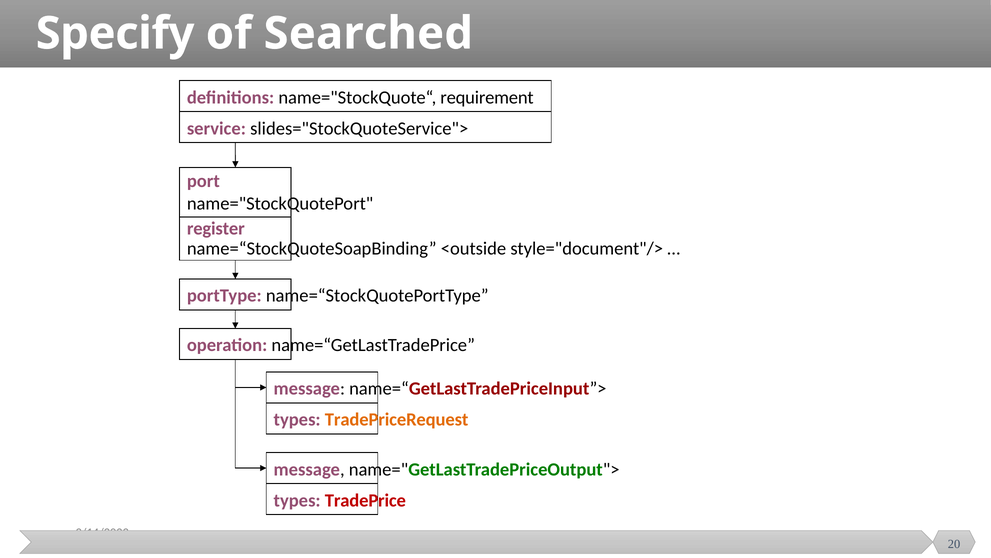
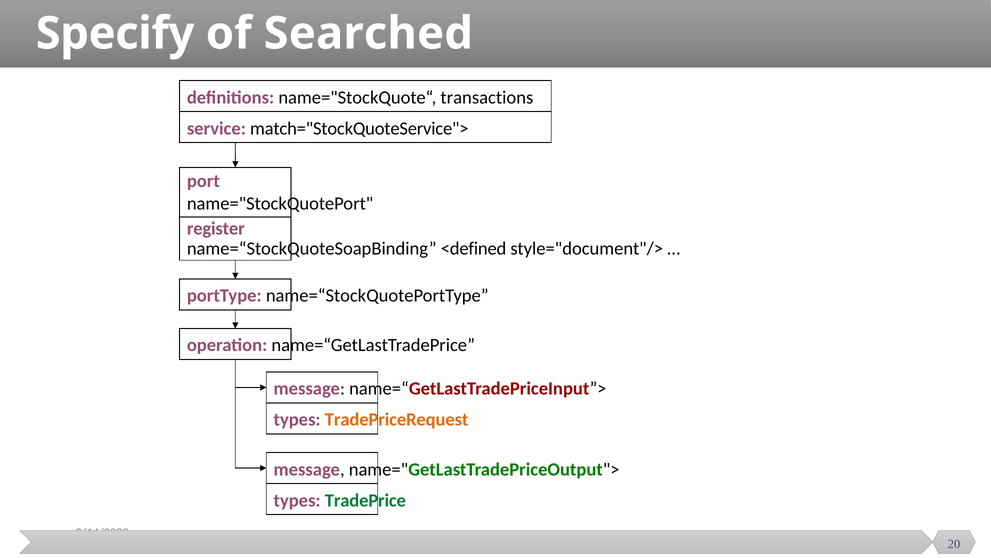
requirement: requirement -> transactions (487, 97)
slides="StockQuoteService">: slides="StockQuoteService"> -> match="StockQuoteService"> (359, 128)
<outside: <outside -> <defined (474, 248)
TradePrice colour: red -> green (365, 500)
